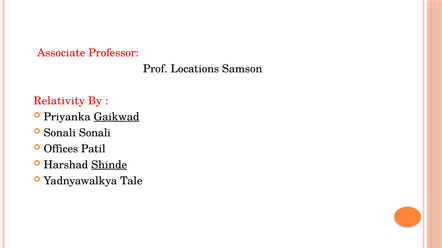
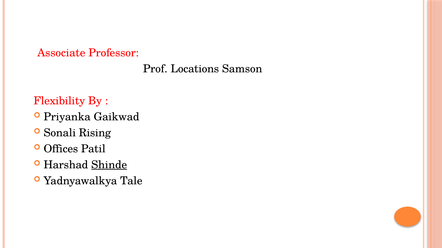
Relativity: Relativity -> Flexibility (59, 101)
Gaikwad underline: present -> none (117, 117)
Sonali Sonali: Sonali -> Rising (95, 133)
